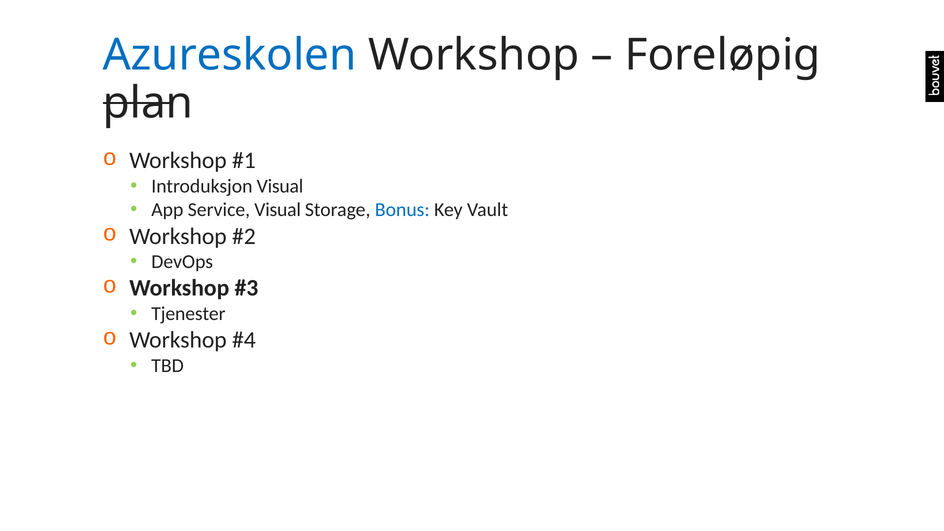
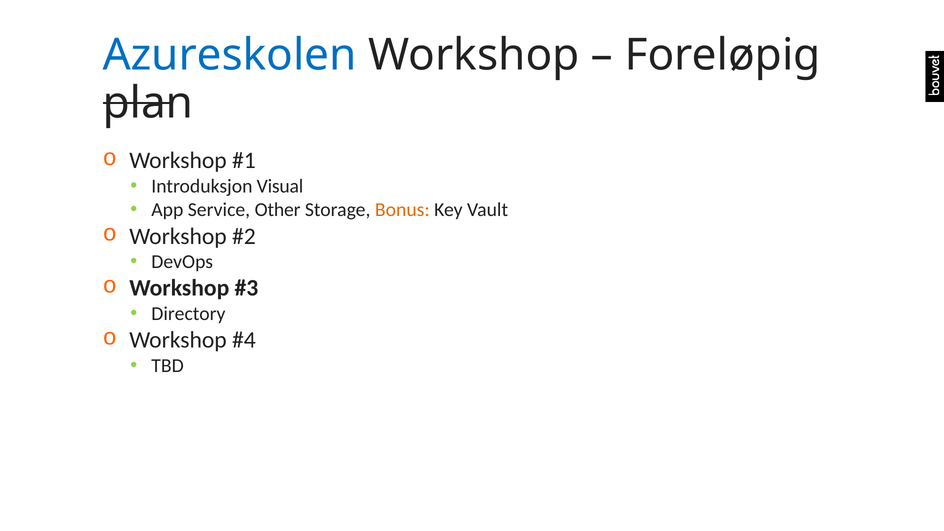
Service Visual: Visual -> Other (278, 210)
Bonus colour: blue -> orange (402, 210)
Tjenester: Tjenester -> Directory (188, 314)
